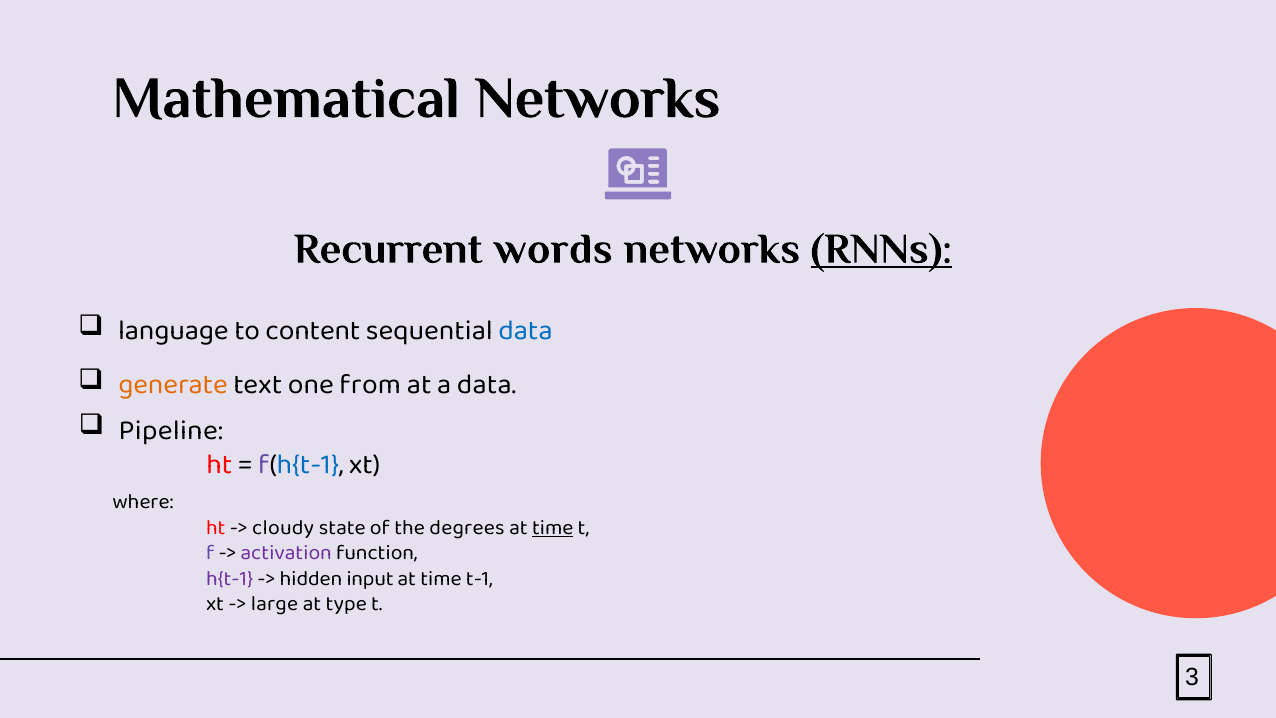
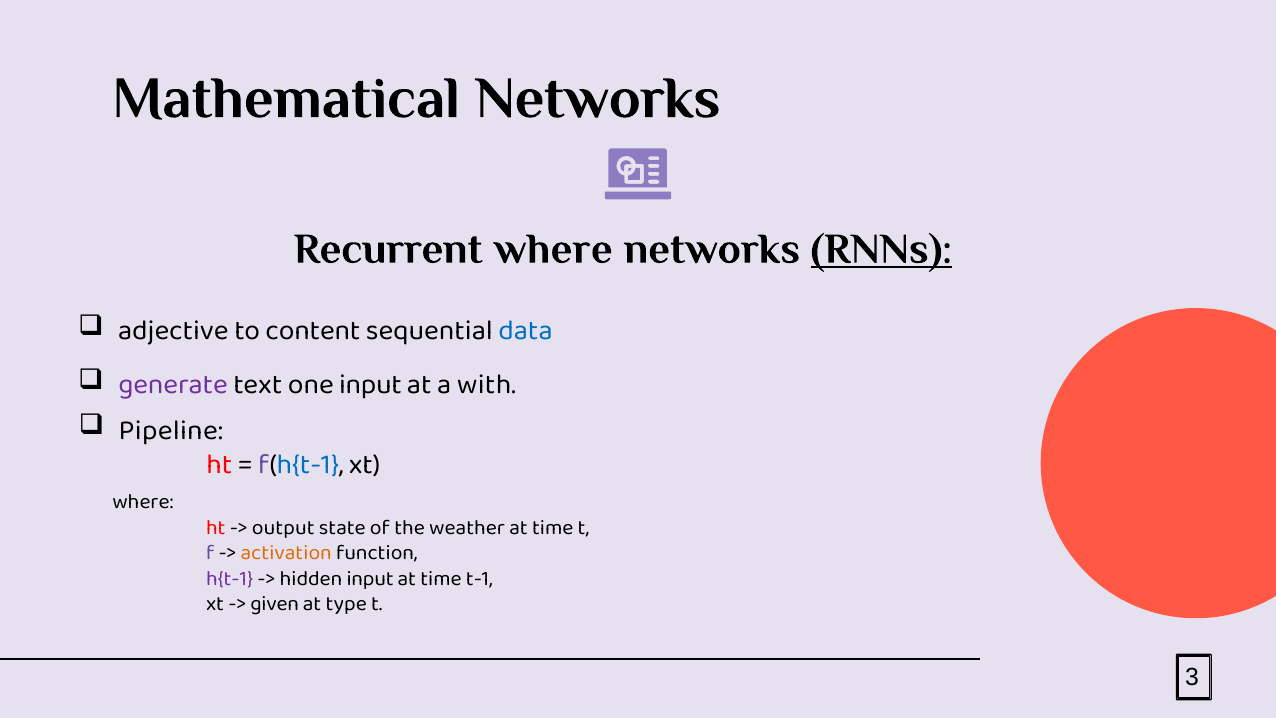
Recurrent words: words -> where (553, 249)
language: language -> adjective (173, 330)
generate colour: orange -> purple (173, 384)
one from: from -> input (370, 384)
a data: data -> with (486, 384)
cloudy: cloudy -> output (283, 527)
degrees: degrees -> weather (467, 527)
time underline: present -> none (553, 527)
activation colour: purple -> orange (286, 553)
large: large -> given (275, 604)
